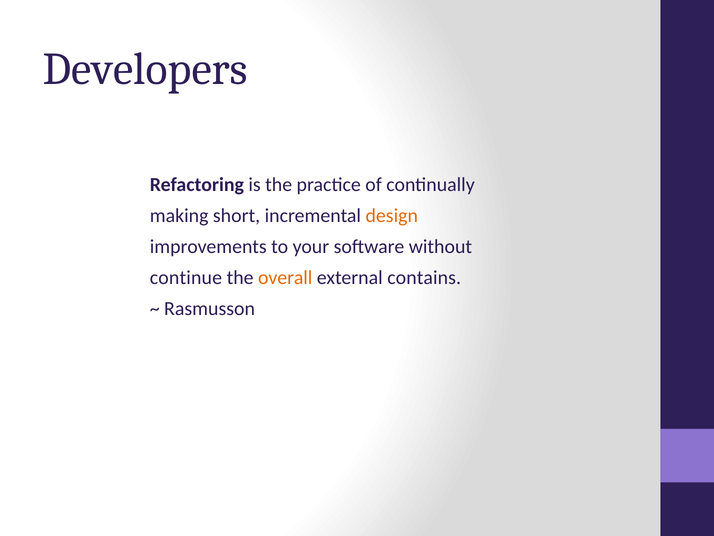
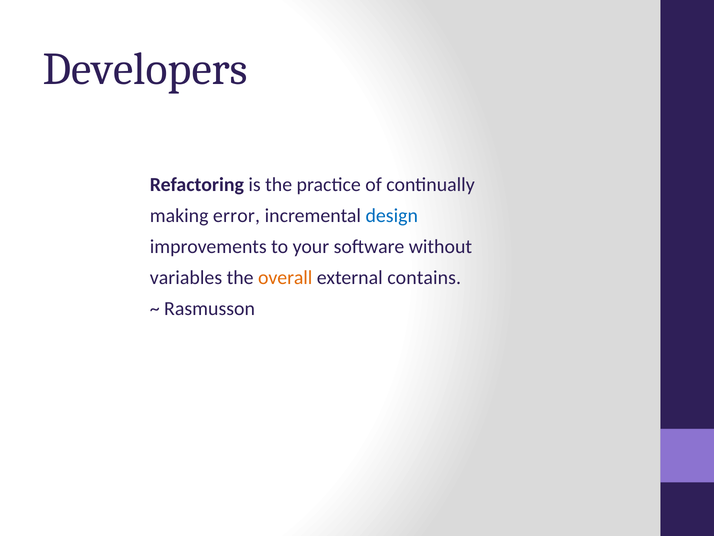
short: short -> error (236, 216)
design colour: orange -> blue (392, 216)
continue: continue -> variables (186, 277)
